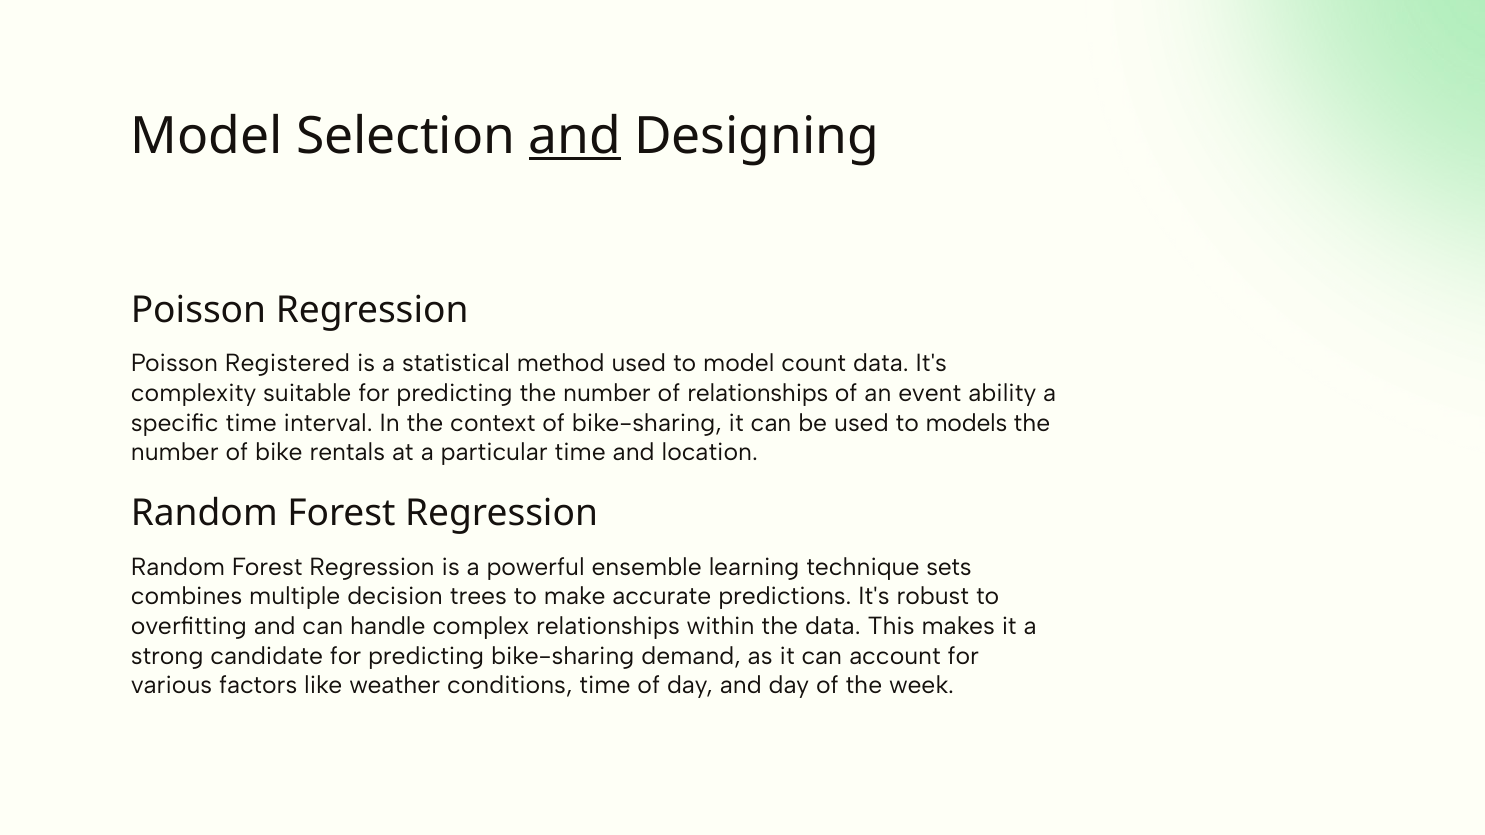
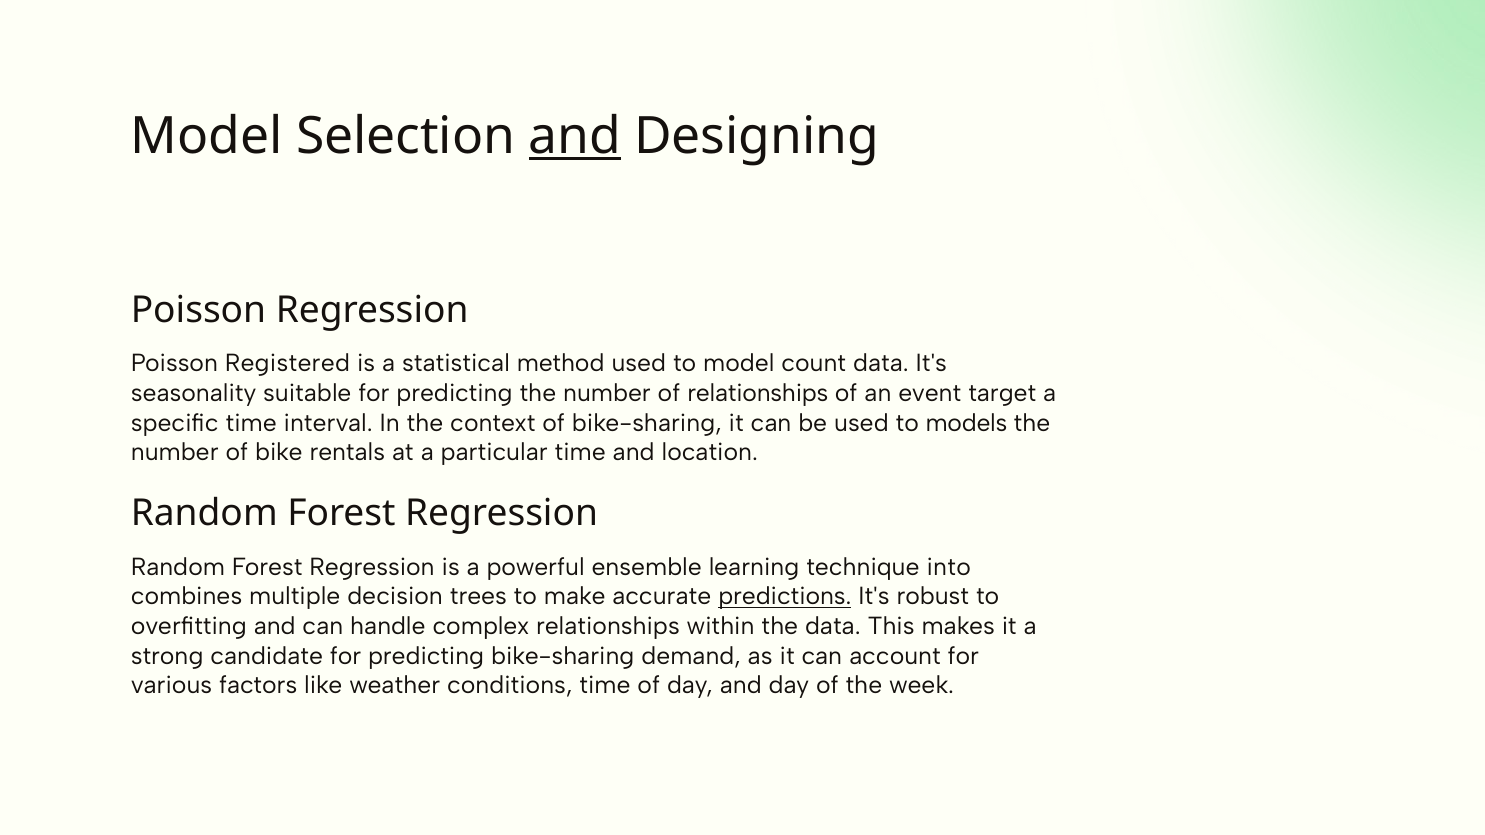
complexity: complexity -> seasonality (194, 393)
ability: ability -> target (1002, 393)
sets: sets -> into (949, 567)
predictions underline: none -> present (785, 597)
